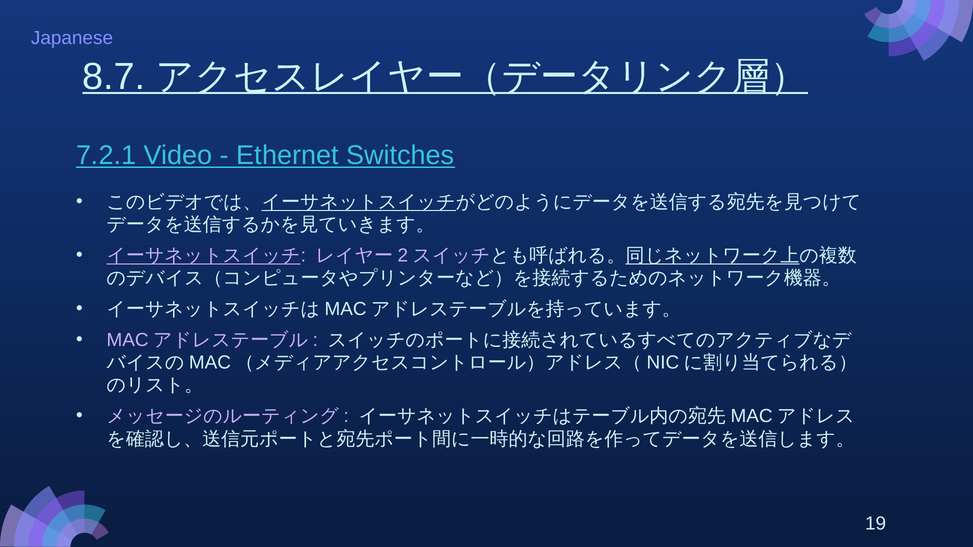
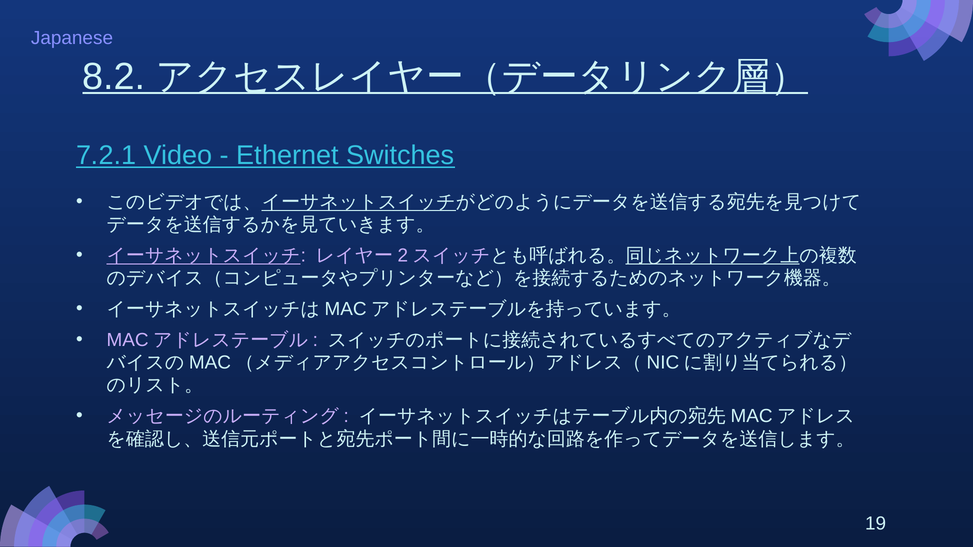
8.7: 8.7 -> 8.2 (114, 77)
